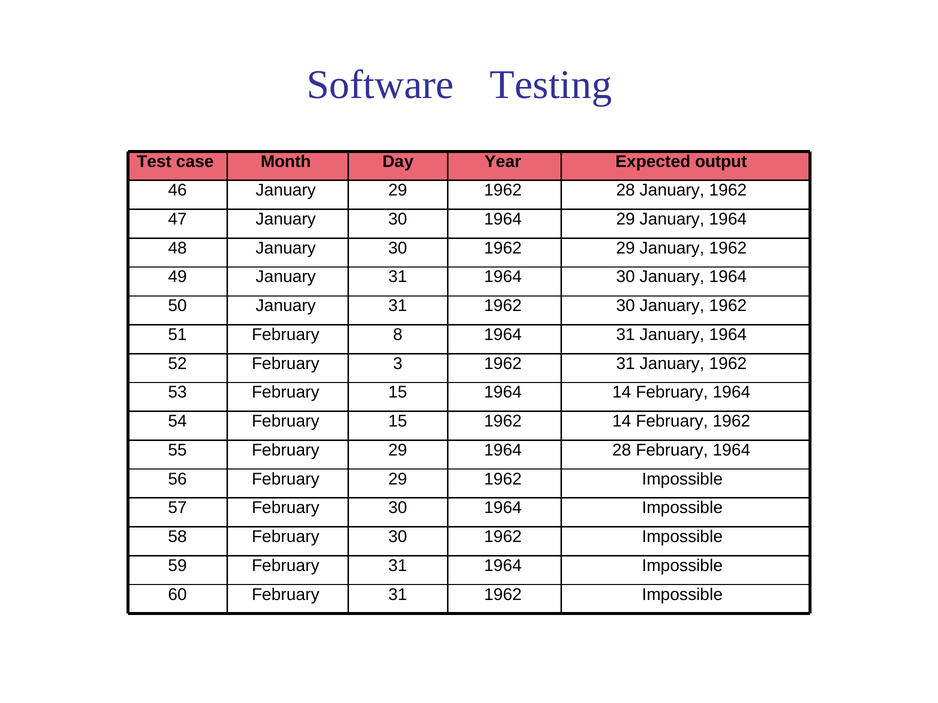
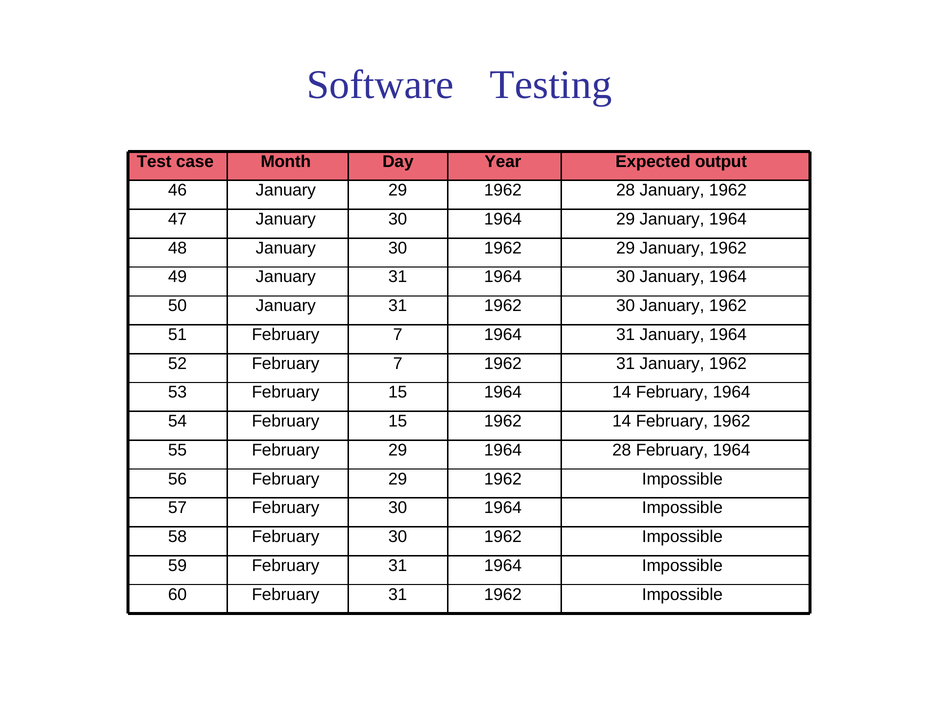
51 February 8: 8 -> 7 (398, 335)
52 February 3: 3 -> 7 (398, 364)
